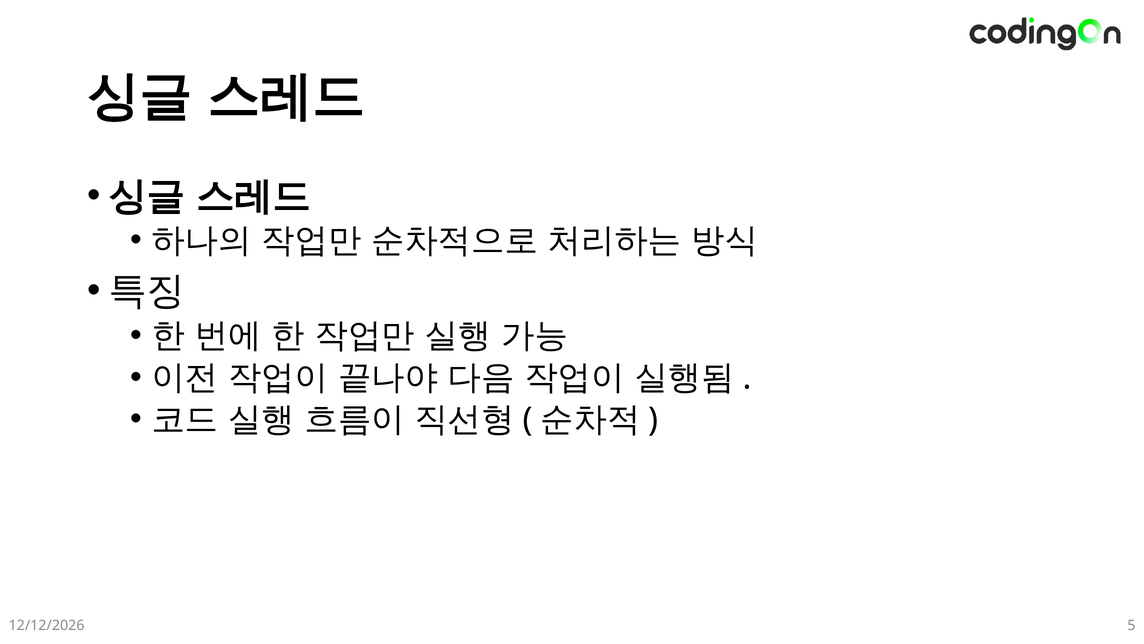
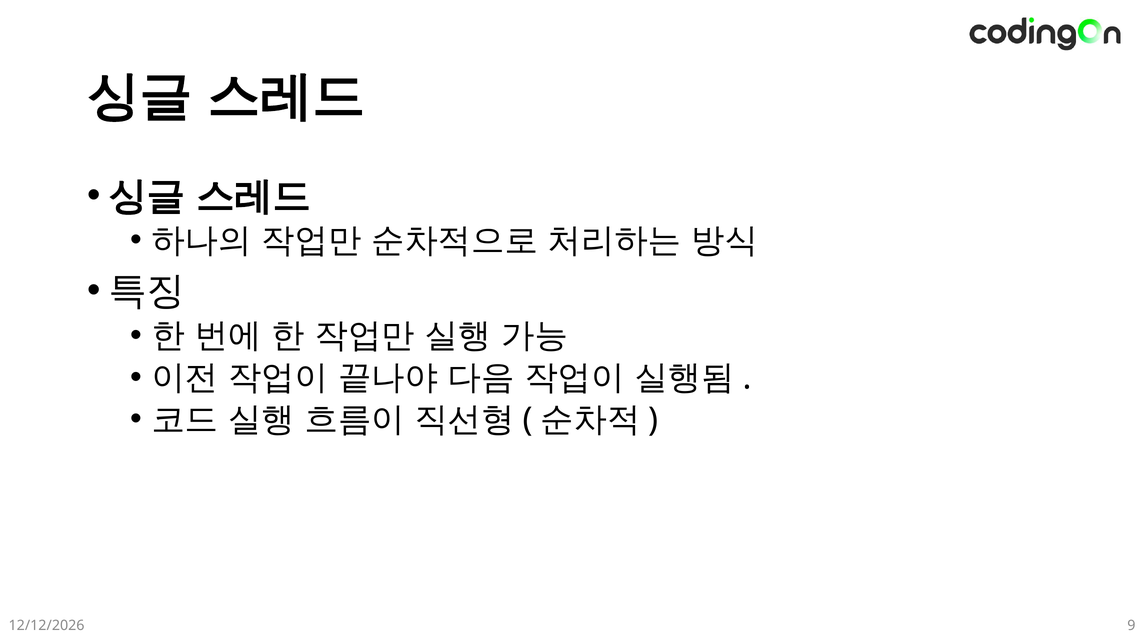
5: 5 -> 9 (1131, 625)
